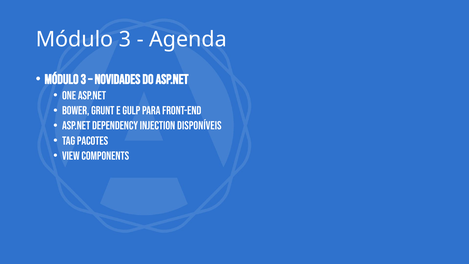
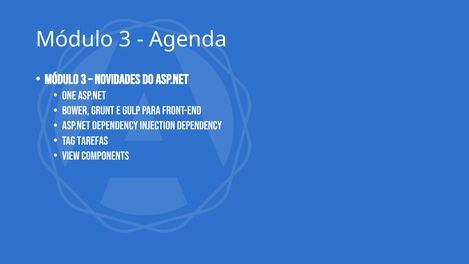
injection disponíveis: disponíveis -> dependency (199, 126)
pacotes: pacotes -> tarefas (92, 141)
